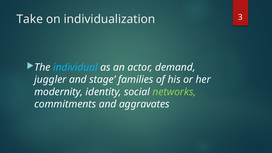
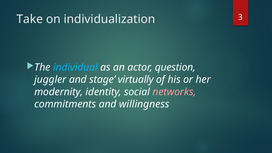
demand: demand -> question (175, 67)
families: families -> virtually (136, 80)
networks colour: light green -> pink (174, 92)
aggravates: aggravates -> willingness (144, 104)
